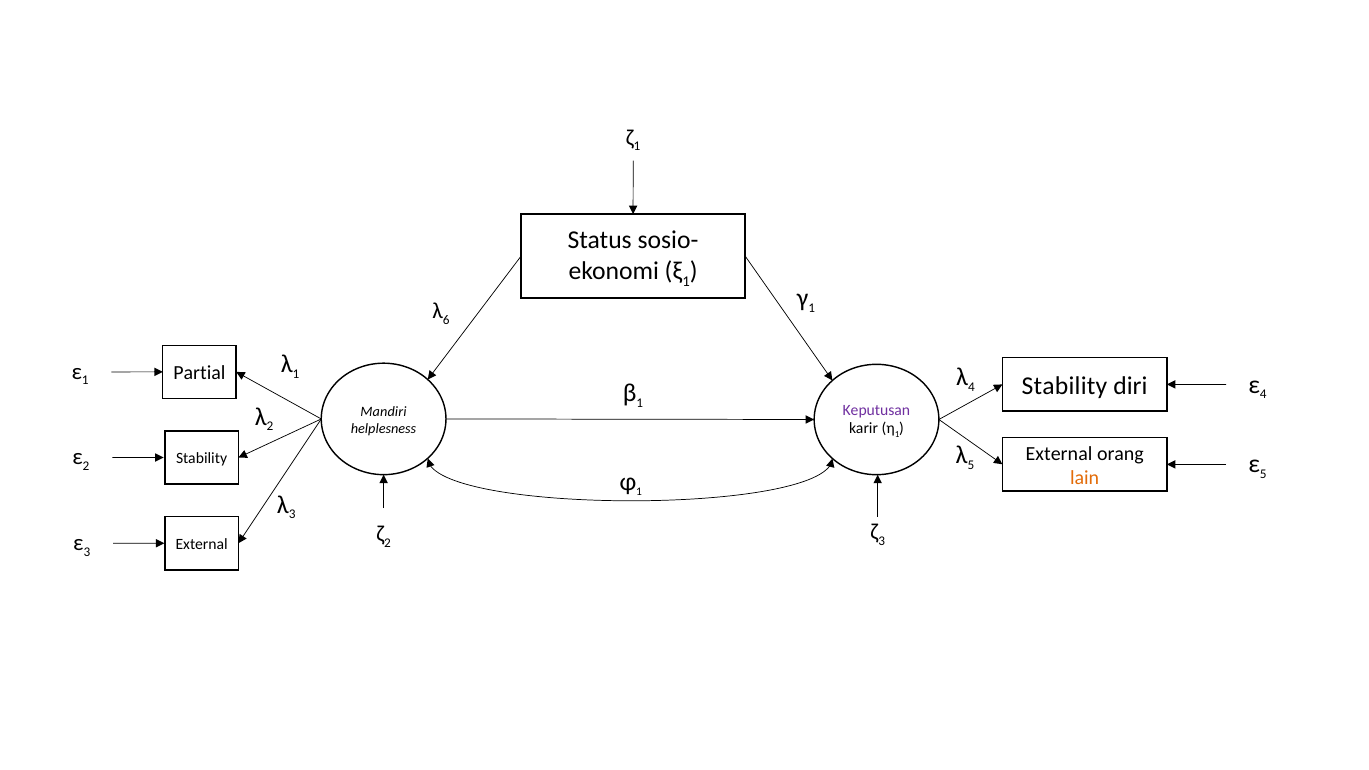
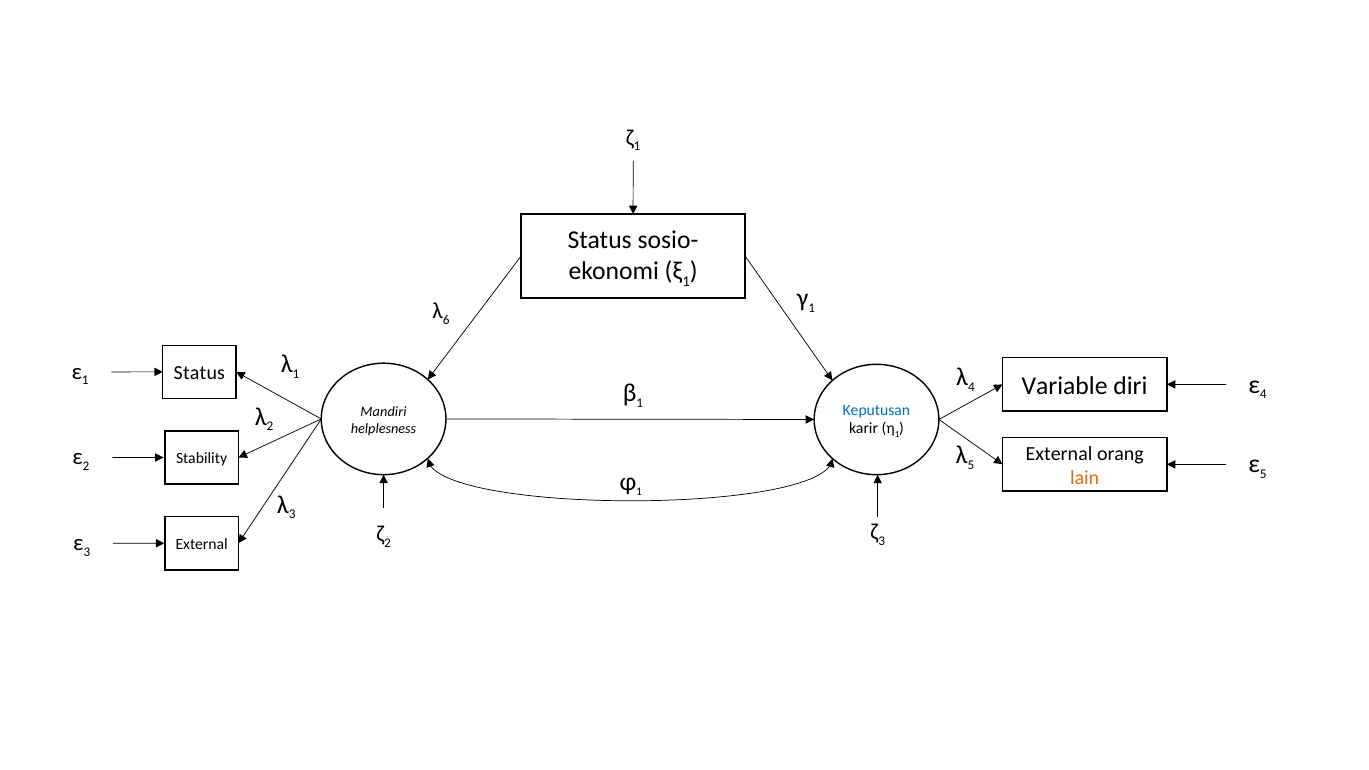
Partial: Partial -> Status (199, 373)
Stability: Stability -> Variable (1065, 386)
Keputusan colour: purple -> blue (876, 410)
